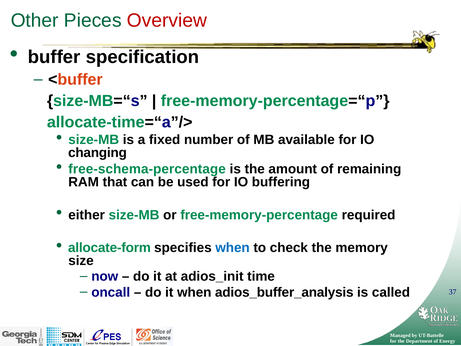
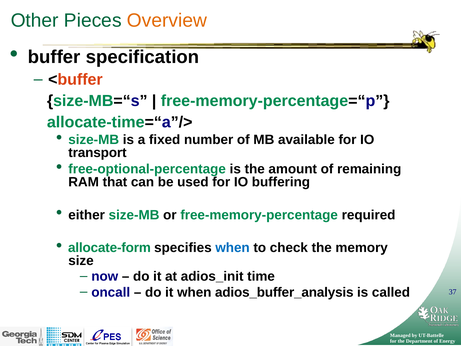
Overview colour: red -> orange (167, 20)
changing: changing -> transport (97, 153)
free-schema-percentage: free-schema-percentage -> free-optional-percentage (147, 169)
